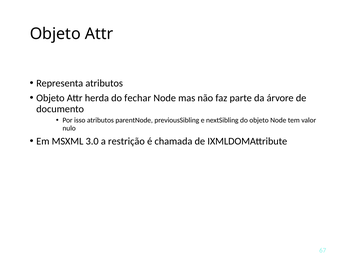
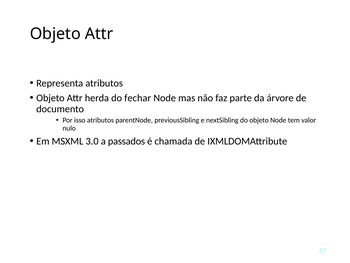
restrição: restrição -> passados (126, 141)
